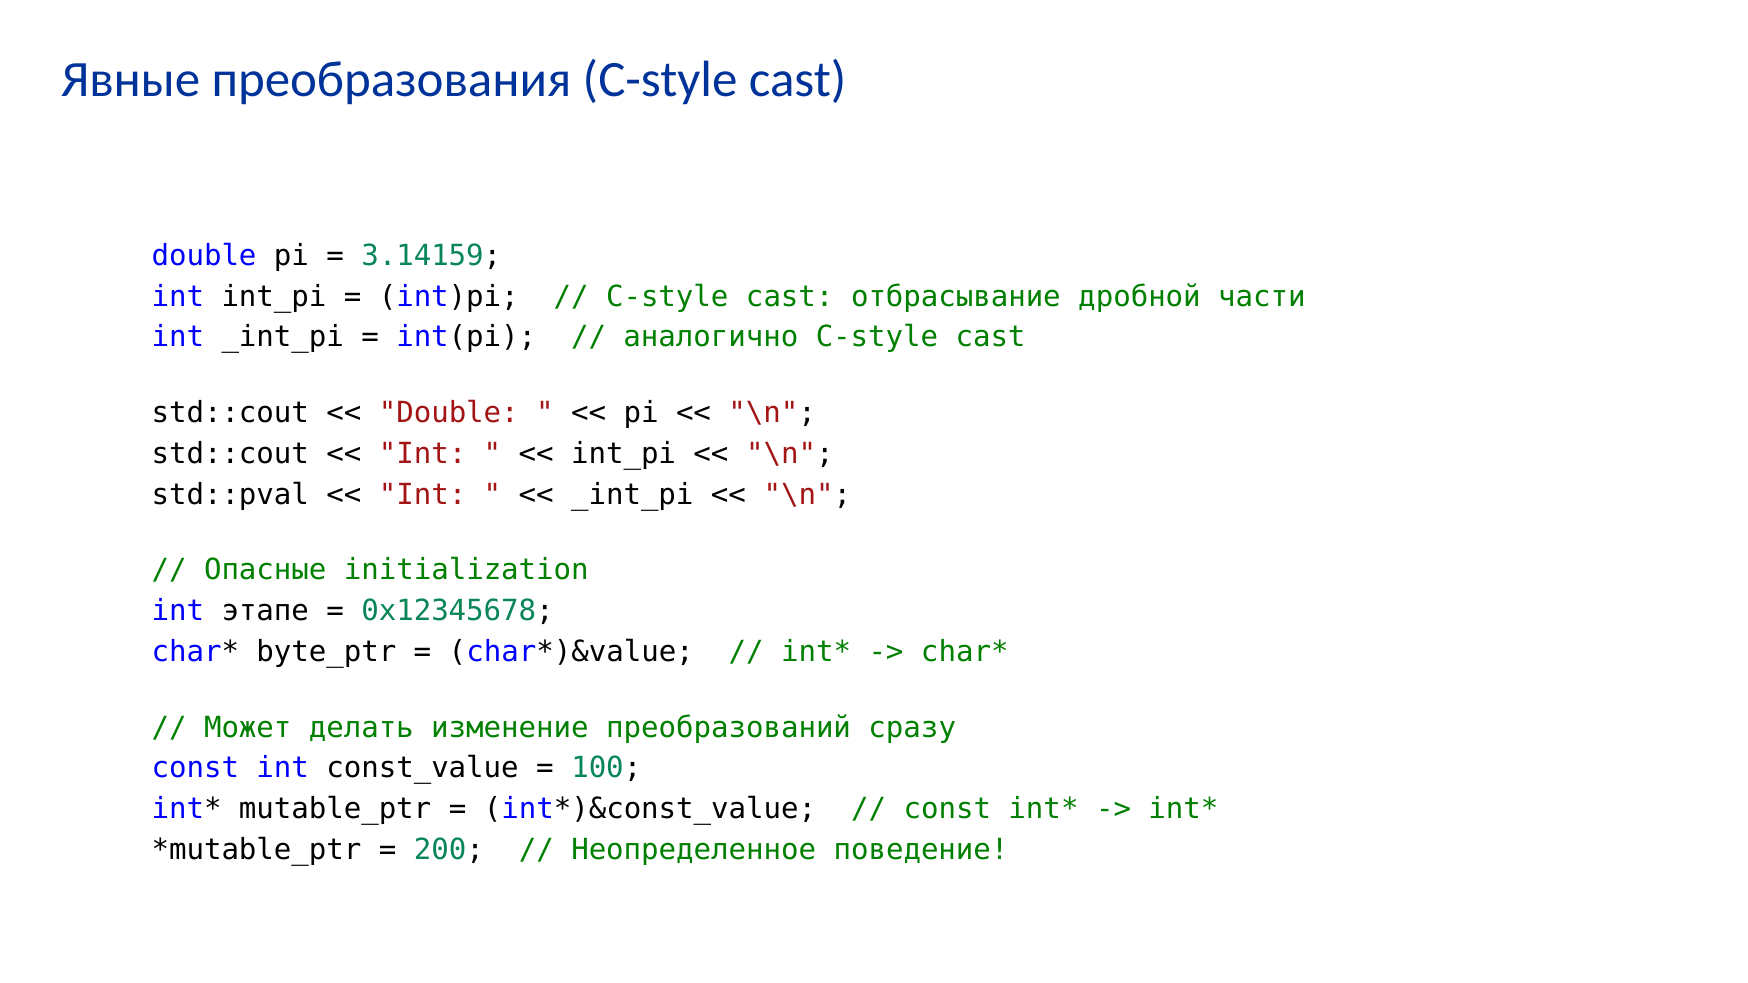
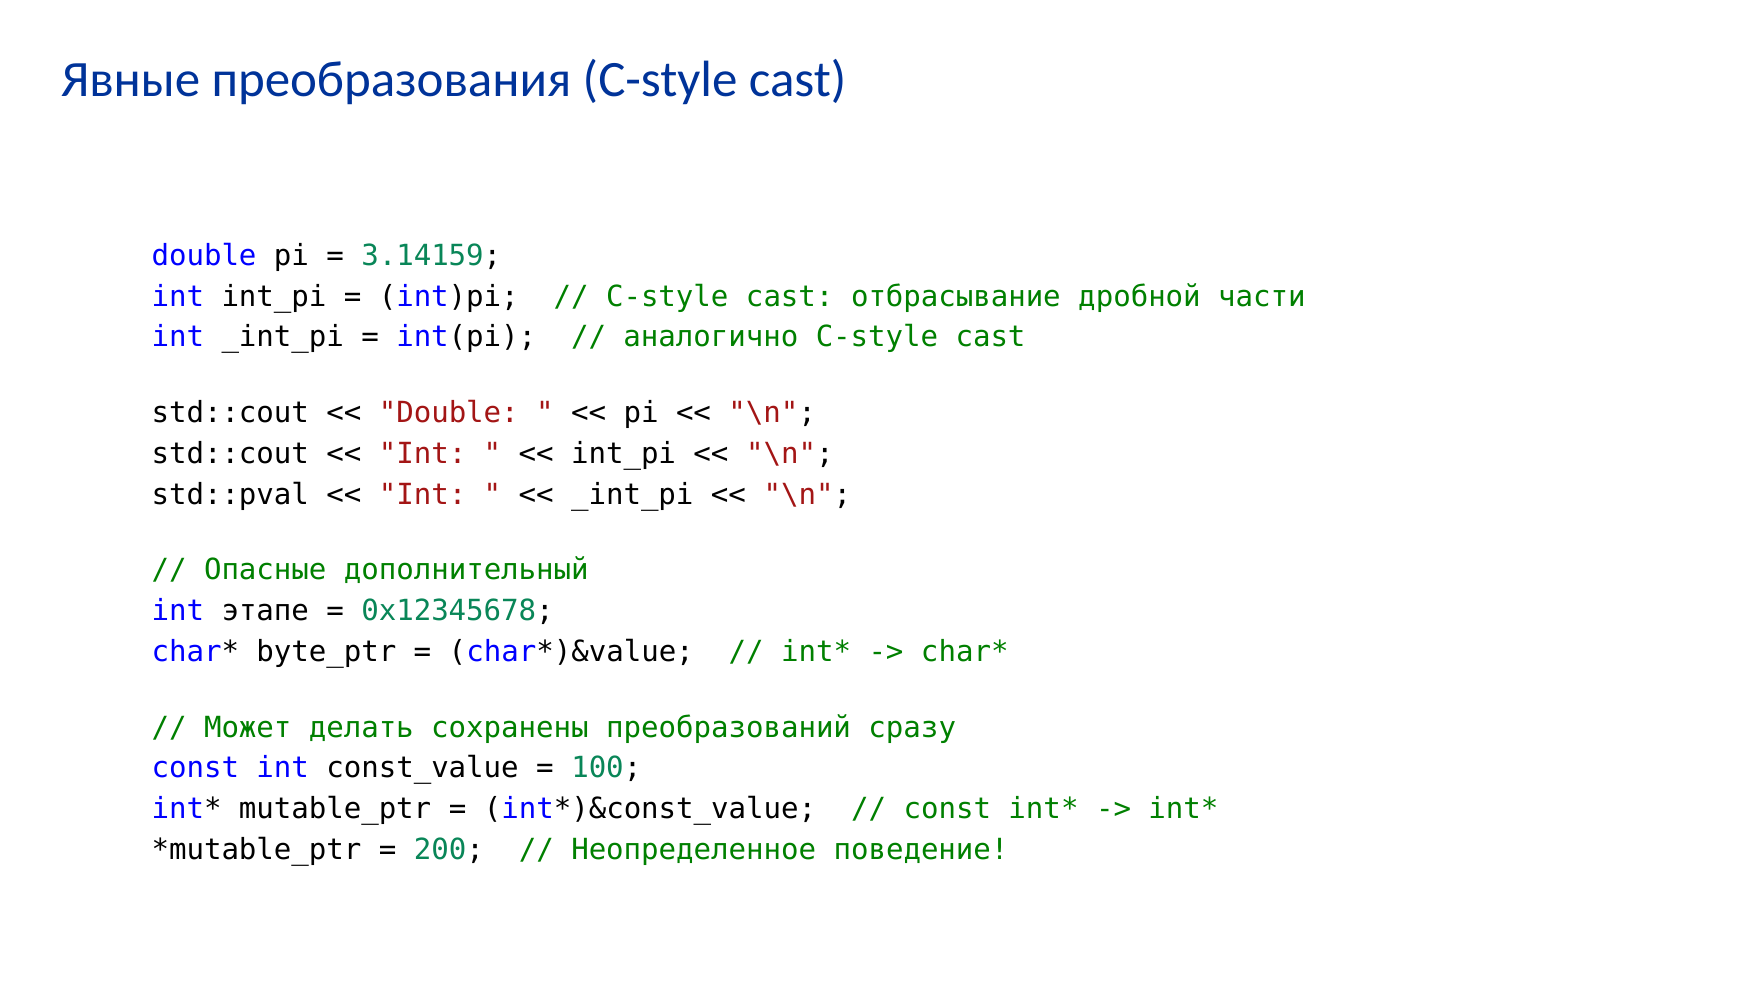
initialization: initialization -> дополнительный (466, 570)
изменение: изменение -> сохранены (510, 728)
